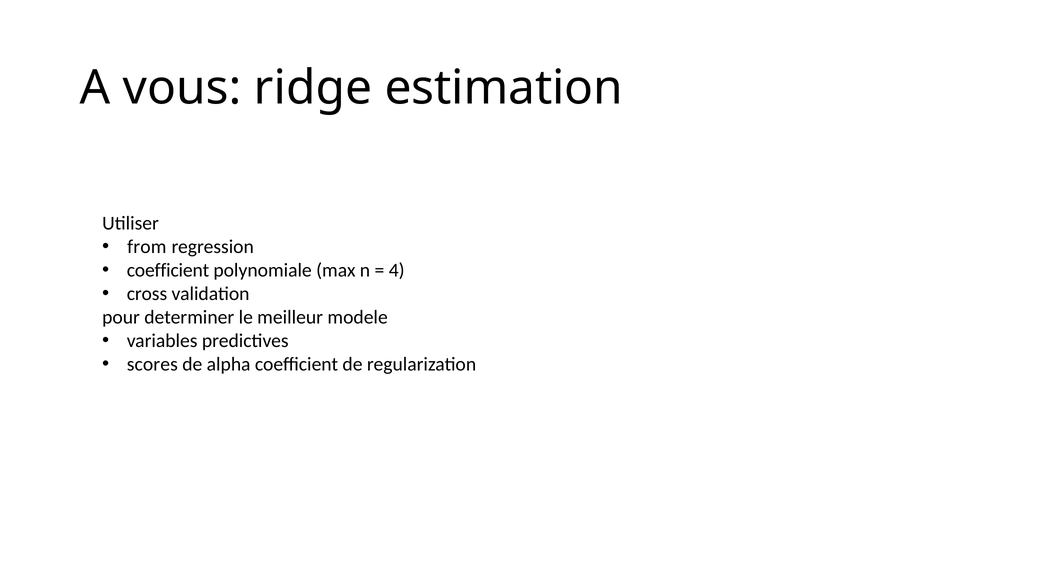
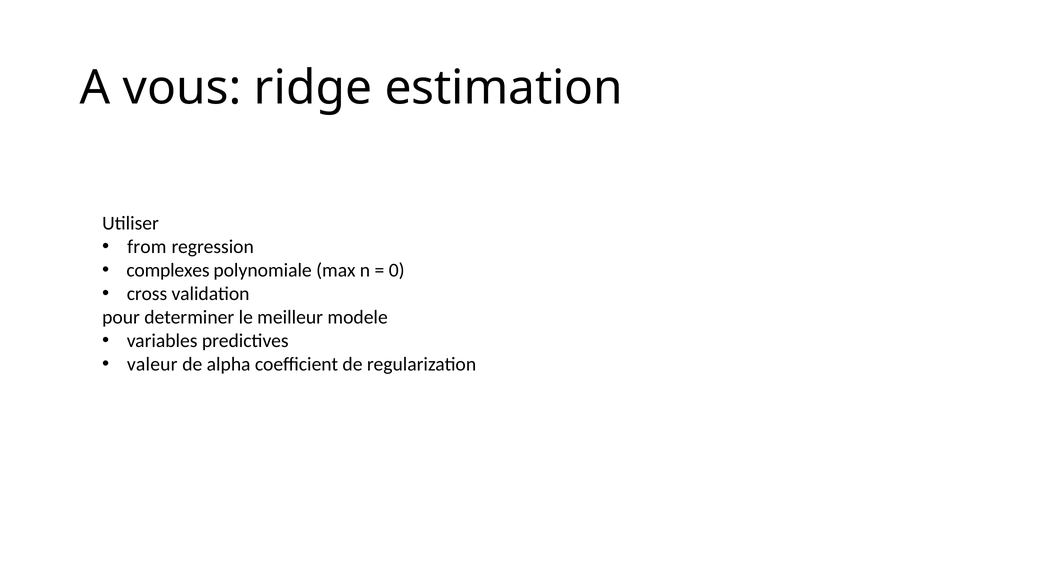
coefficient: coefficient -> complexes (168, 270)
4: 4 -> 0 (397, 270)
scores: scores -> valeur (152, 364)
